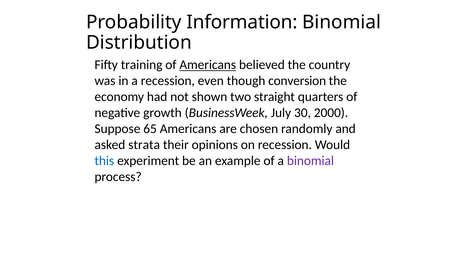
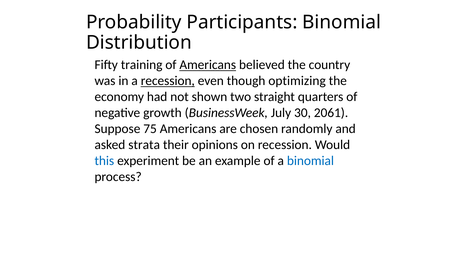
Information: Information -> Participants (242, 22)
recession underline: none -> present (168, 81)
conversion: conversion -> optimizing (297, 81)
2000: 2000 -> 2061 (331, 113)
65: 65 -> 75 (150, 129)
binomial colour: purple -> blue (310, 161)
